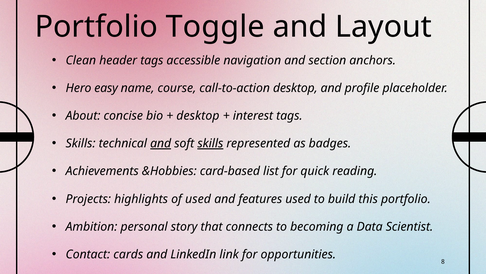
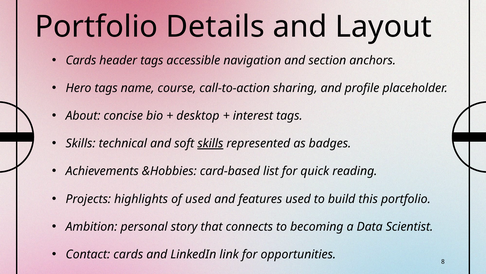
Toggle: Toggle -> Details (215, 27)
Clean: Clean -> Cards (81, 60)
Hero easy: easy -> tags (106, 88)
call-to-action desktop: desktop -> sharing (295, 88)
and underline: present -> none (161, 143)
